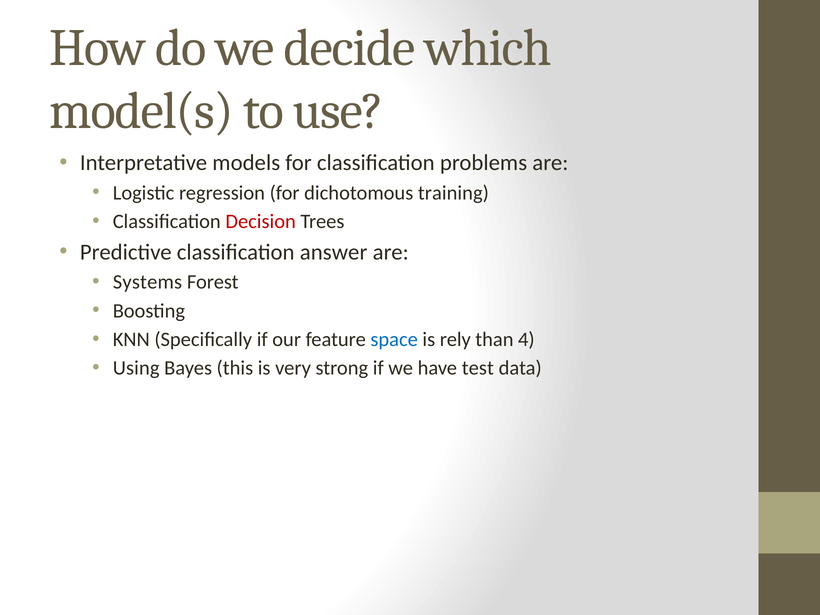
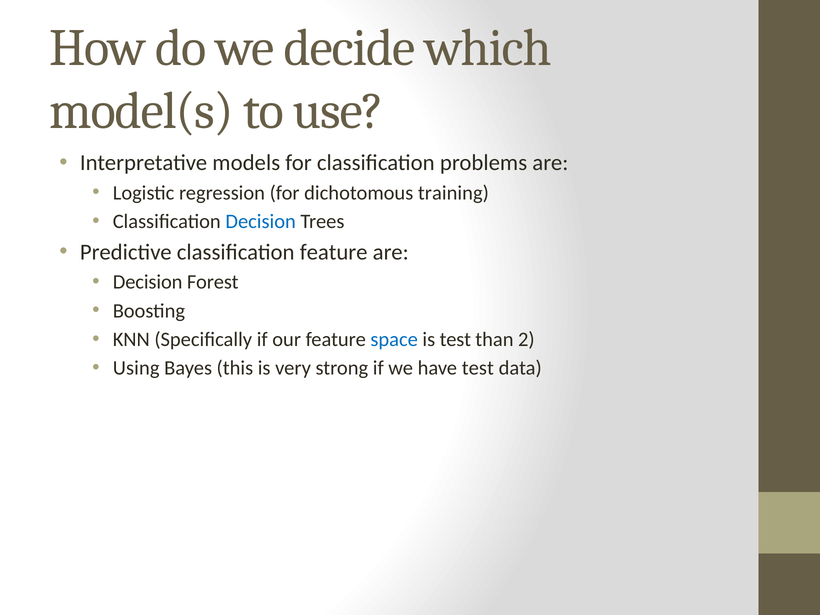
Decision colour: red -> blue (261, 221)
classification answer: answer -> feature (334, 252)
Systems: Systems -> Decision (148, 282)
is rely: rely -> test (455, 339)
4: 4 -> 2 (526, 339)
